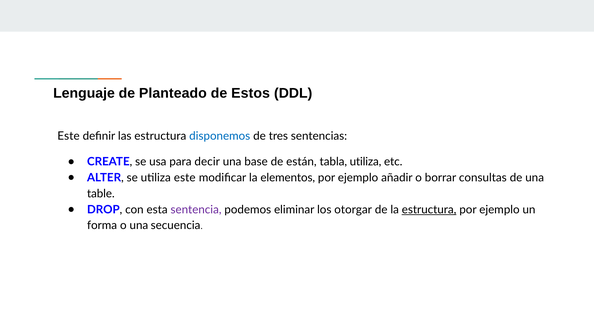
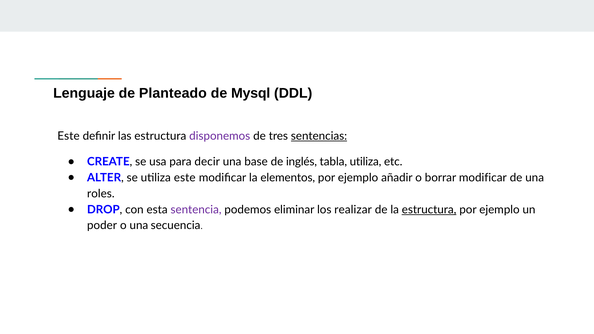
Estos: Estos -> Mysql (251, 93)
disponemos colour: blue -> purple (220, 136)
sentencias underline: none -> present (319, 136)
están: están -> inglés (301, 162)
borrar consultas: consultas -> modificar (483, 178)
table: table -> roles (101, 194)
otorgar: otorgar -> realizar (353, 210)
forma: forma -> poder (102, 226)
